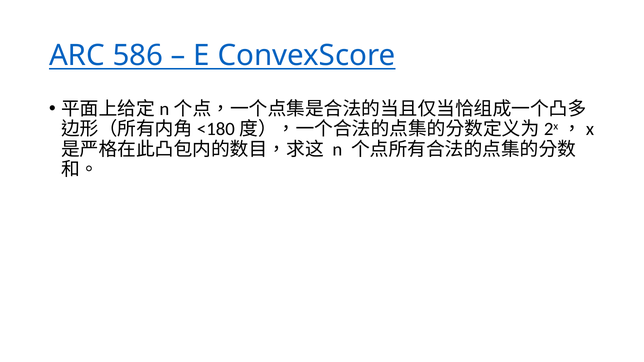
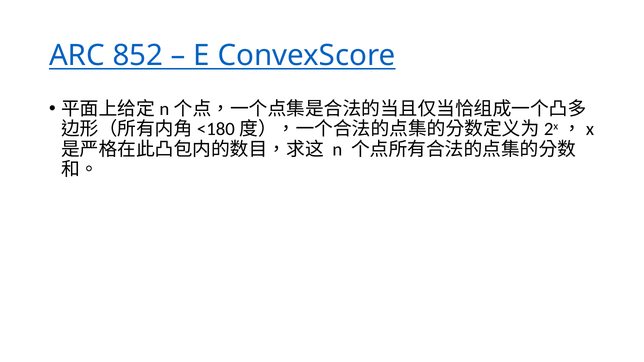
586: 586 -> 852 (138, 55)
